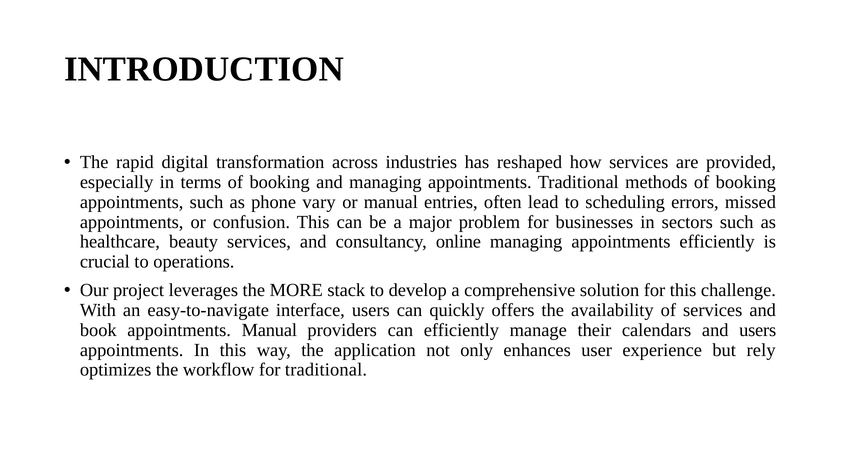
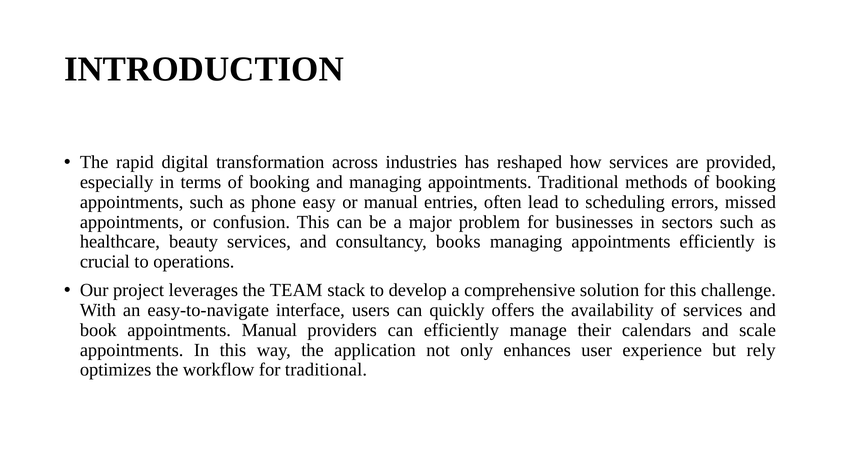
vary: vary -> easy (319, 202)
online: online -> books (458, 242)
MORE: MORE -> TEAM (296, 290)
and users: users -> scale (758, 330)
